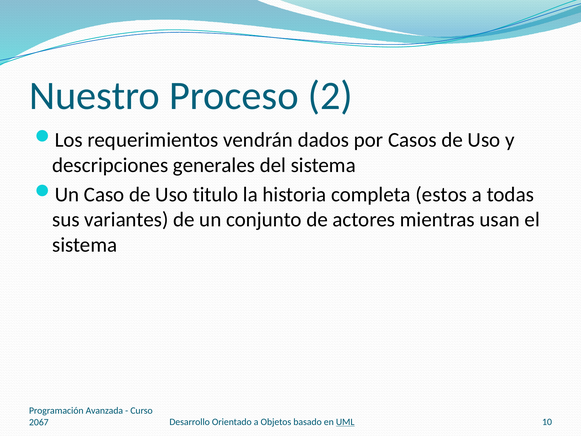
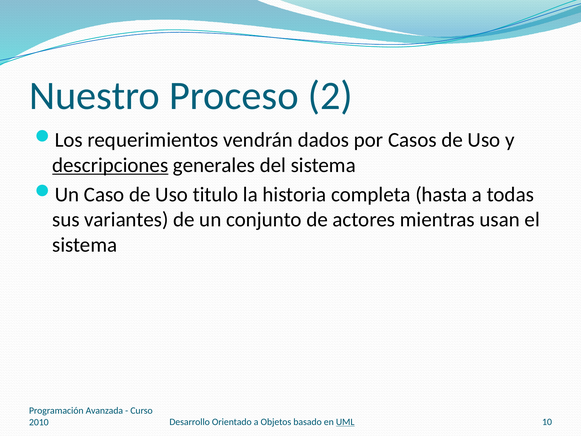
descripciones underline: none -> present (110, 165)
estos: estos -> hasta (441, 194)
2067: 2067 -> 2010 (39, 422)
